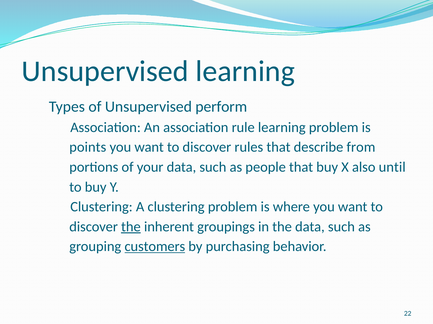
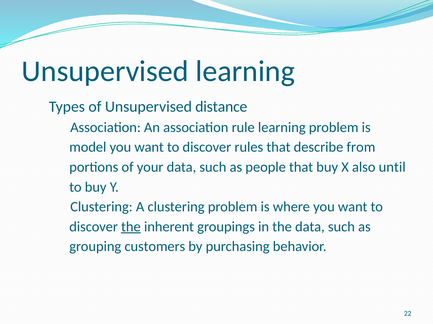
perform: perform -> distance (221, 107)
points: points -> model (88, 148)
customers underline: present -> none (155, 247)
